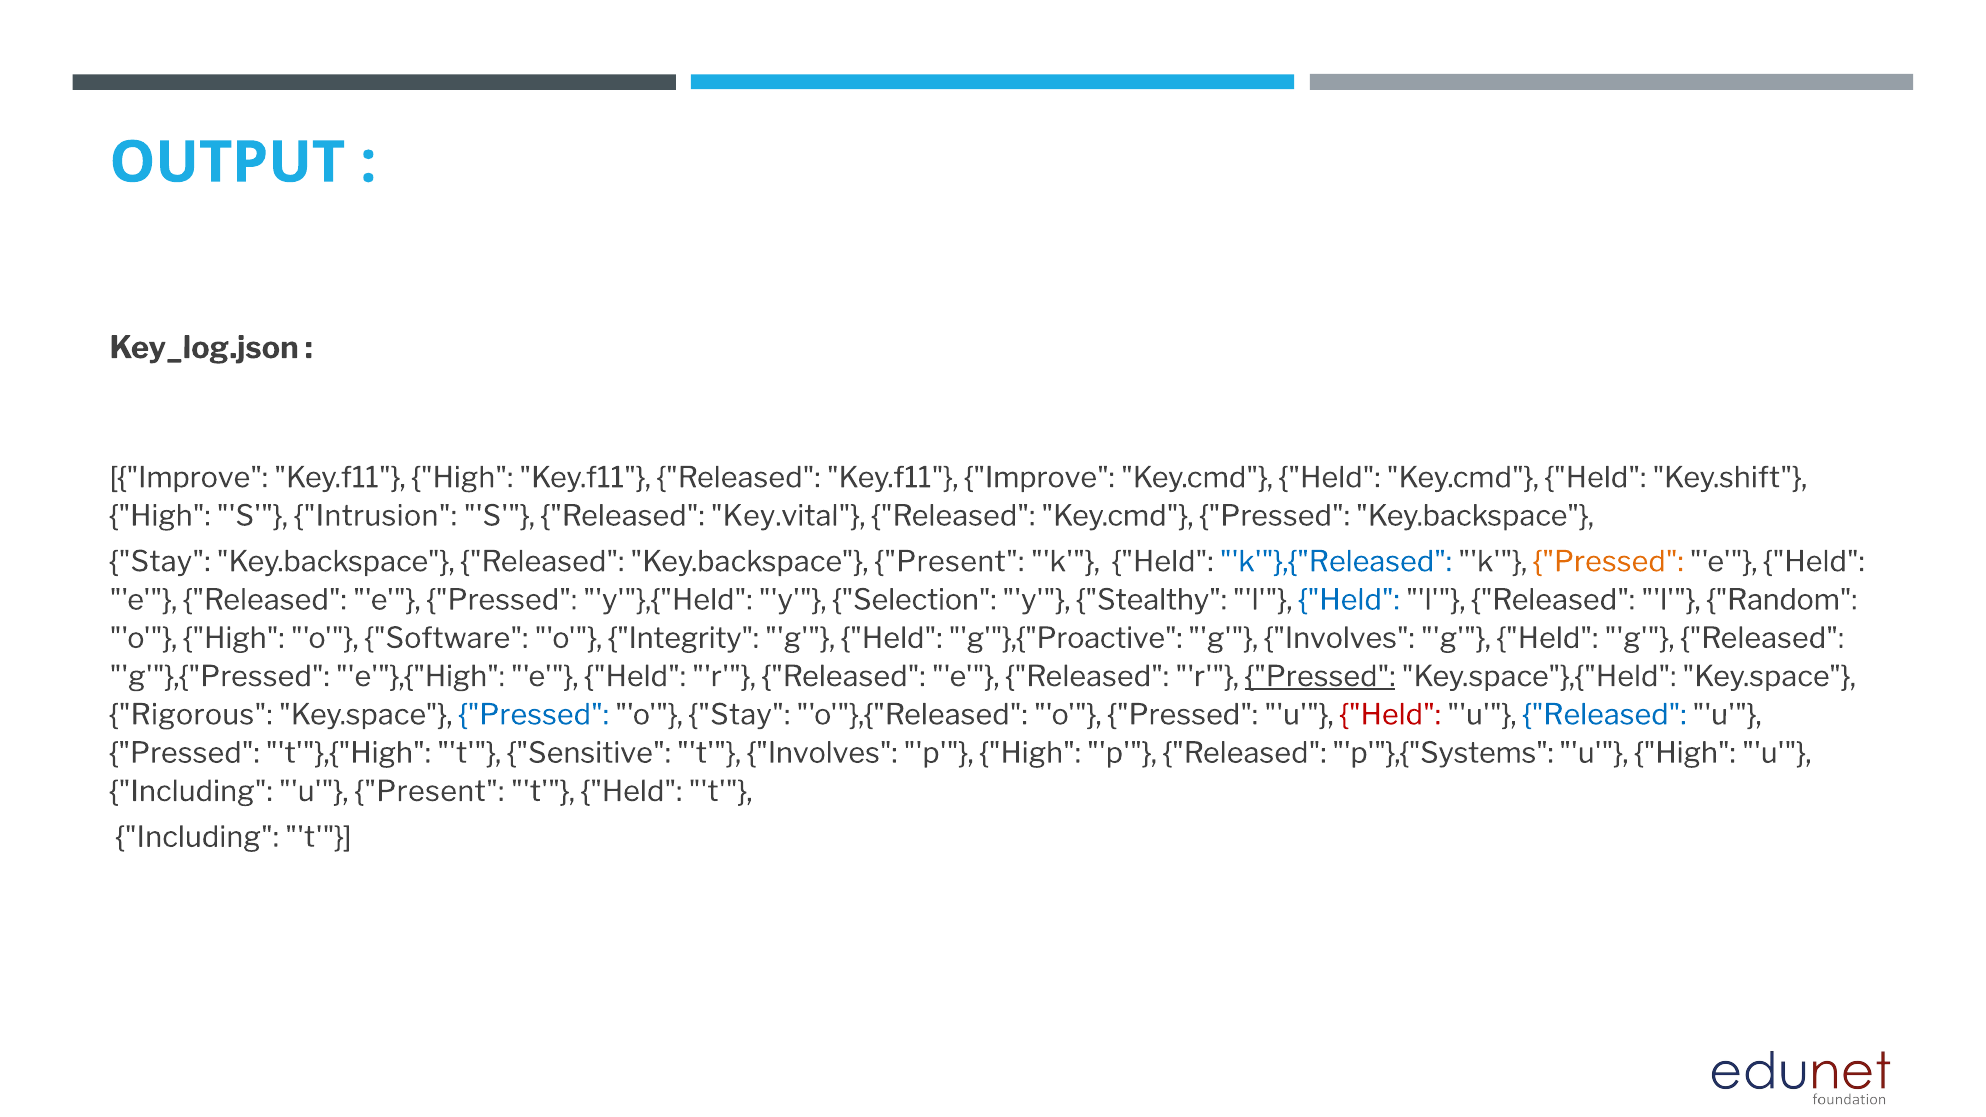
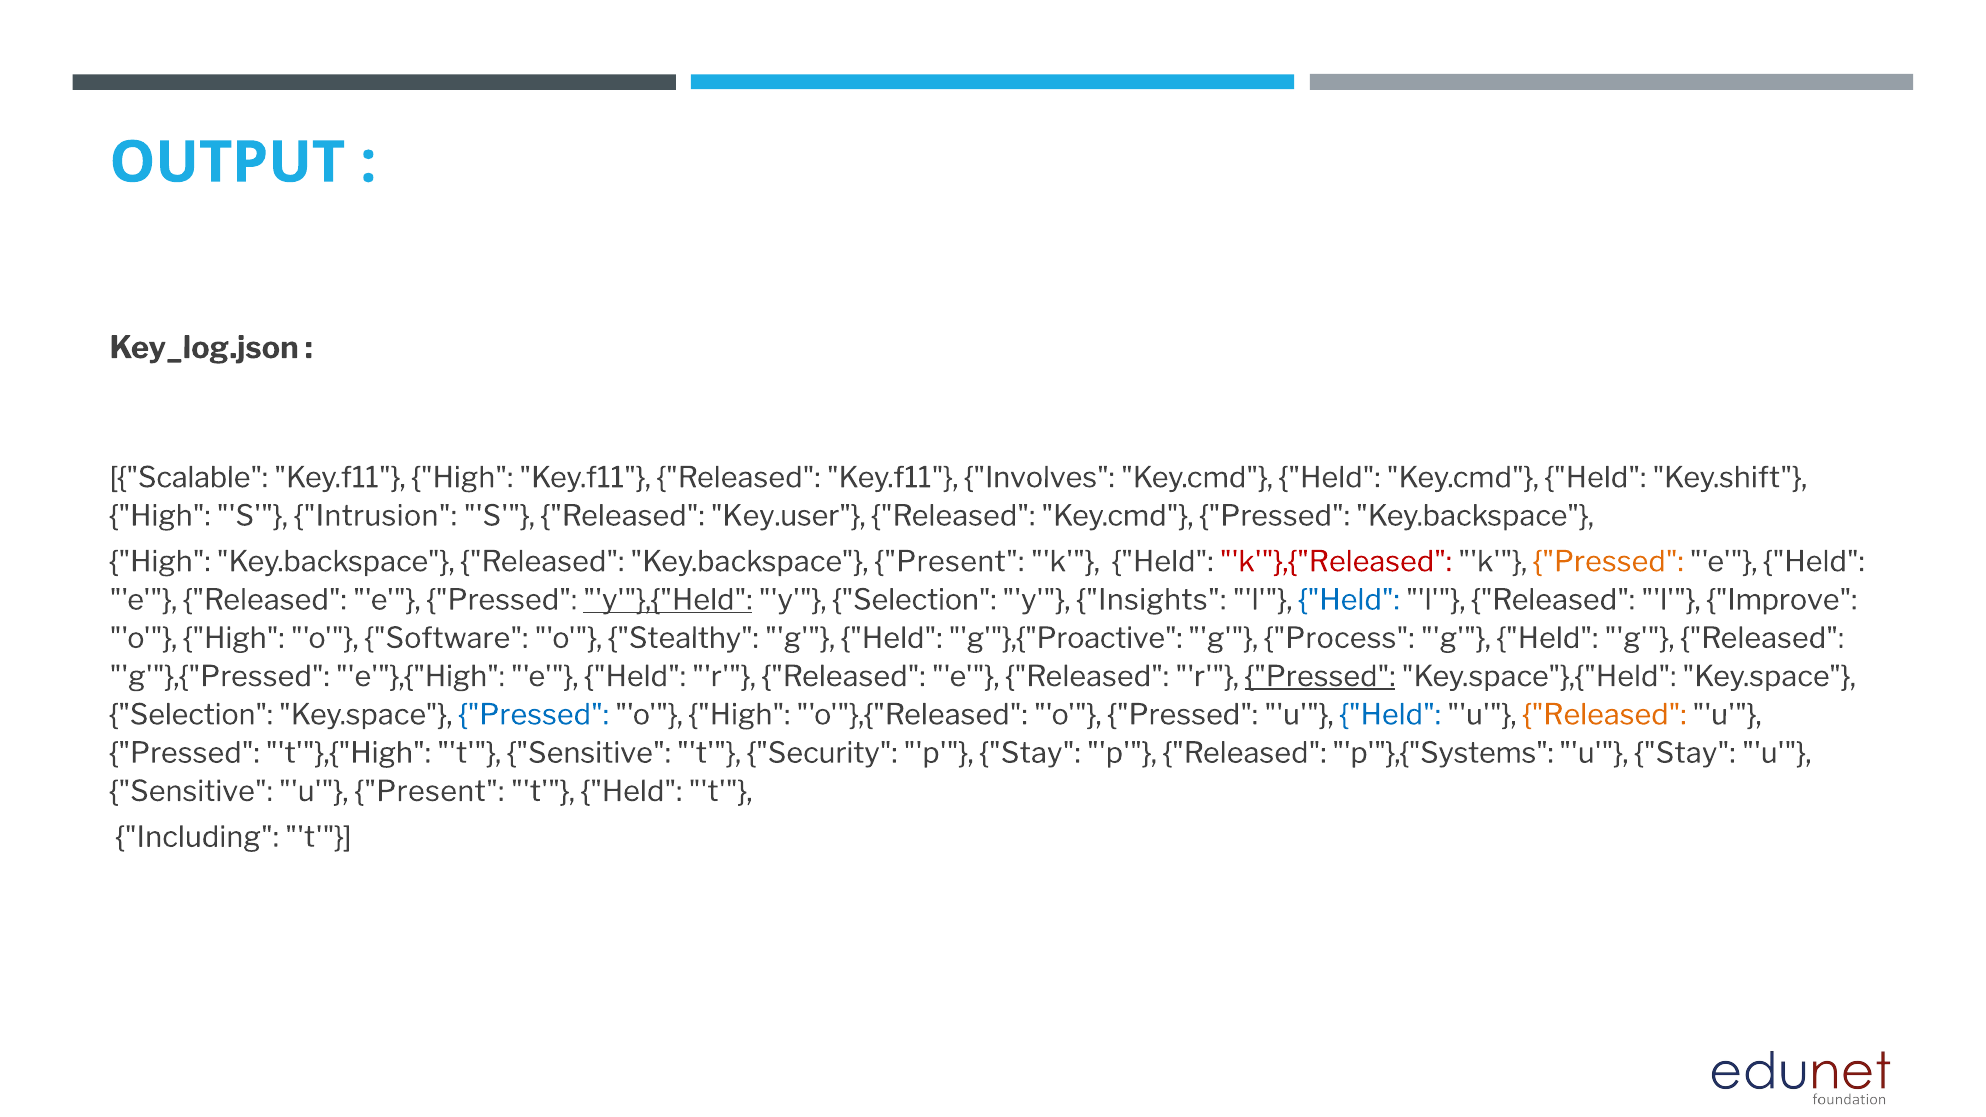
Improve: Improve -> Scalable (189, 478)
Key.f11 Improve: Improve -> Involves (1040, 478)
Key.vital: Key.vital -> Key.user (788, 516)
Stay: Stay -> High (160, 562)
k'"},{"Released colour: blue -> red (1336, 562)
y'"},{"Held underline: none -> present (668, 600)
Stealthy: Stealthy -> Insights (1152, 600)
Random: Random -> Improve (1782, 600)
Integrity: Integrity -> Stealthy (684, 638)
g Involves: Involves -> Process (1339, 638)
Rigorous: Rigorous -> Selection (191, 715)
Stay: Stay -> High (740, 715)
Held colour: red -> blue (1390, 715)
Released colour: blue -> orange (1605, 715)
t Involves: Involves -> Security (822, 753)
p High: High -> Stay (1030, 753)
u High: High -> Stay (1685, 753)
Including: Including -> Sensitive (191, 792)
